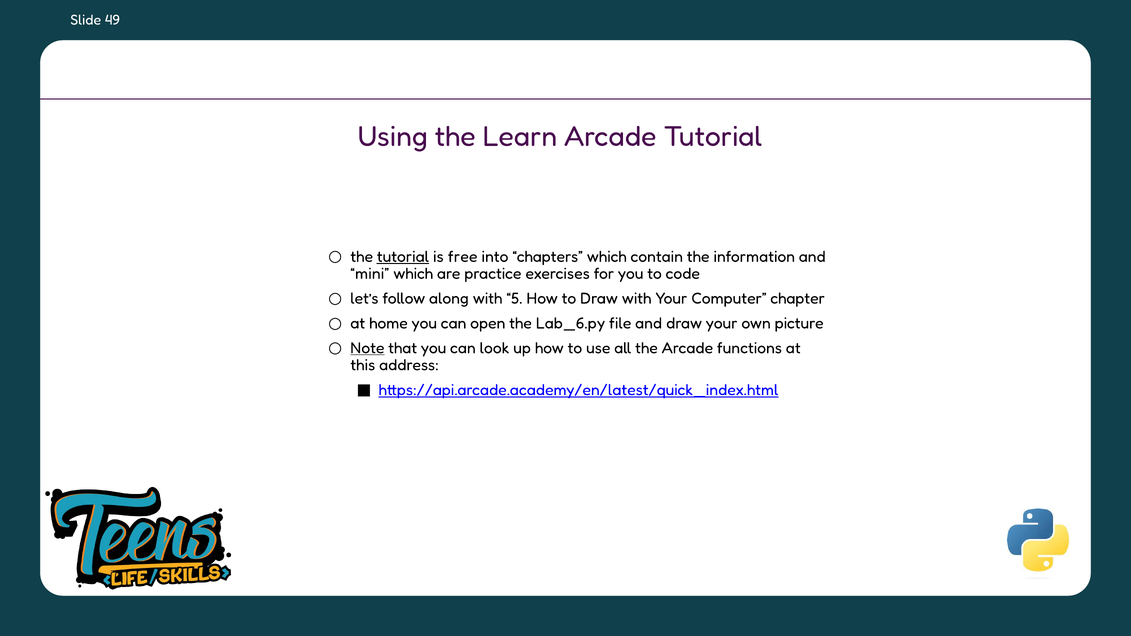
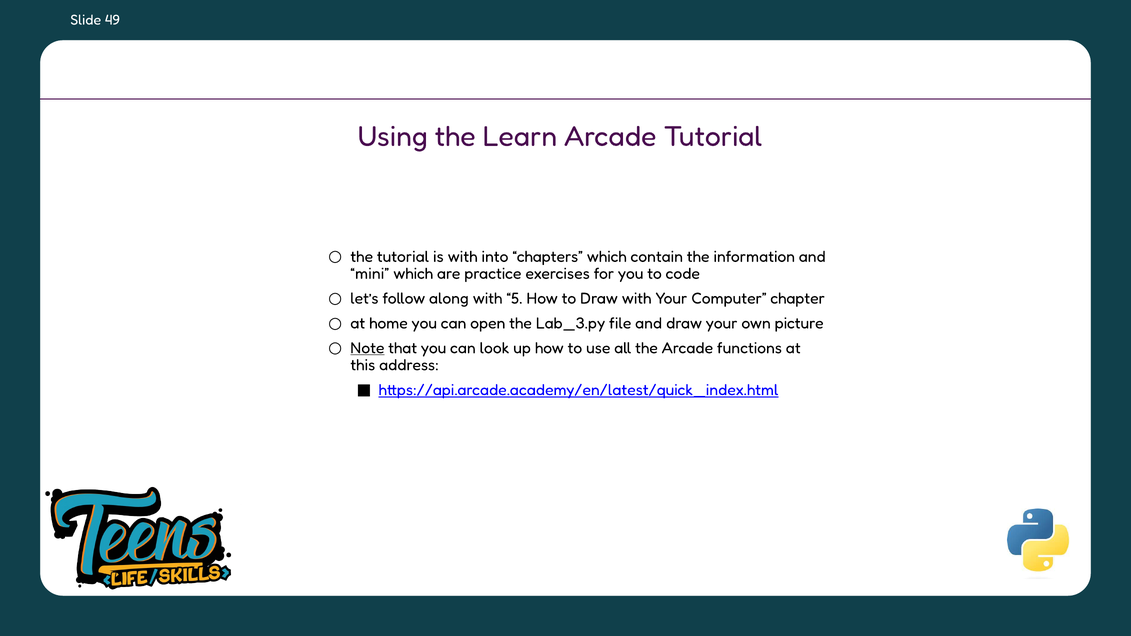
tutorial underline: present -> none (403, 257)
is free: free -> with (463, 257)
Lab_6.py: Lab_6.py -> Lab_3.py (571, 323)
